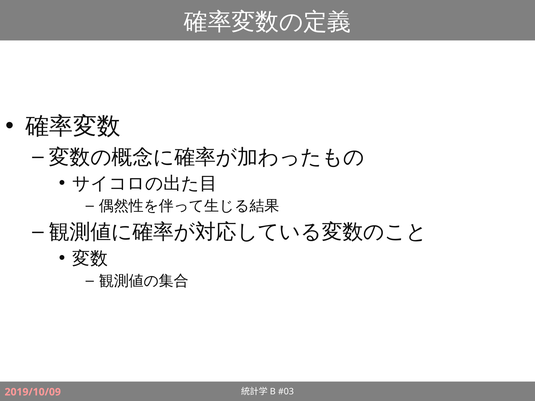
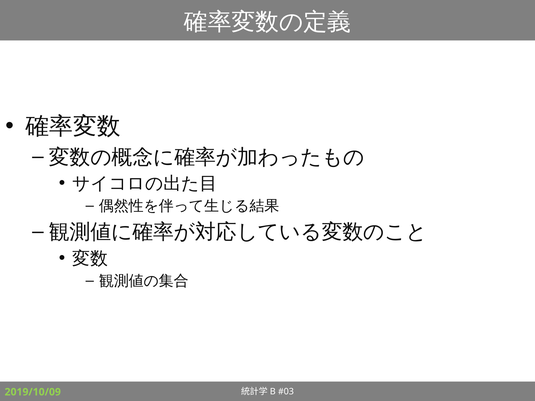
2019/10/09 colour: pink -> light green (33, 392)
